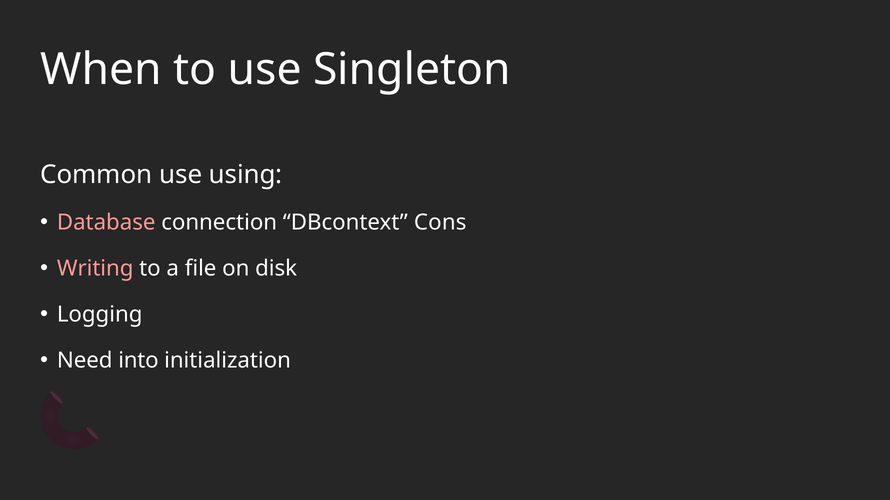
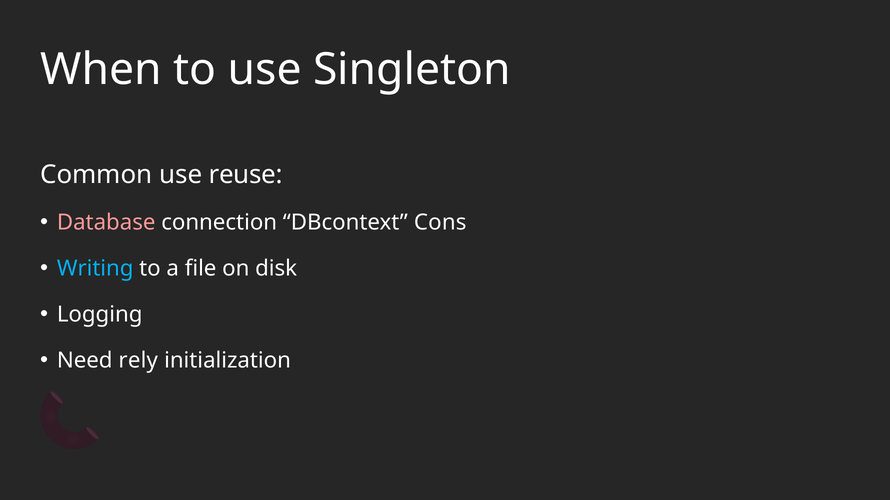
using: using -> reuse (246, 175)
Writing colour: pink -> light blue (95, 269)
into: into -> rely (138, 361)
